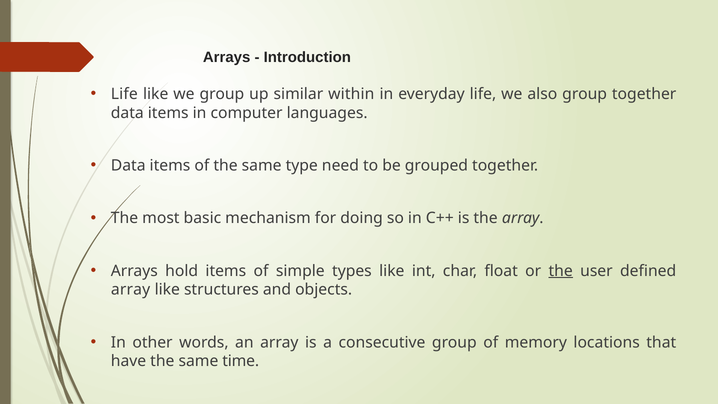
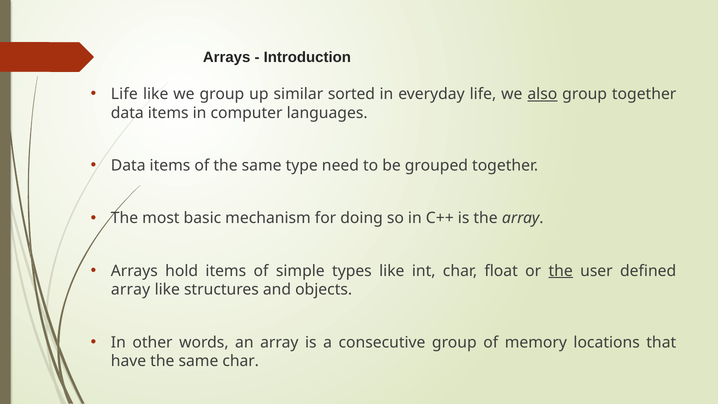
within: within -> sorted (351, 94)
also underline: none -> present (542, 94)
same time: time -> char (241, 361)
